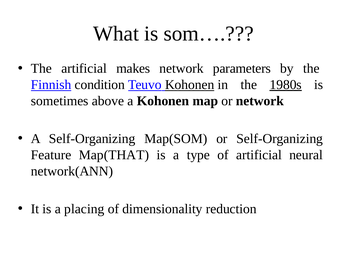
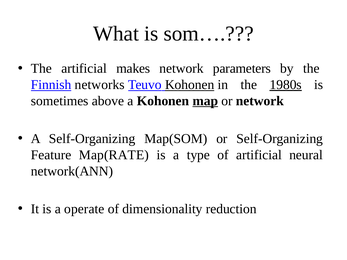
condition: condition -> networks (100, 85)
map underline: none -> present (205, 101)
Map(THAT: Map(THAT -> Map(RATE (114, 155)
placing: placing -> operate (84, 209)
